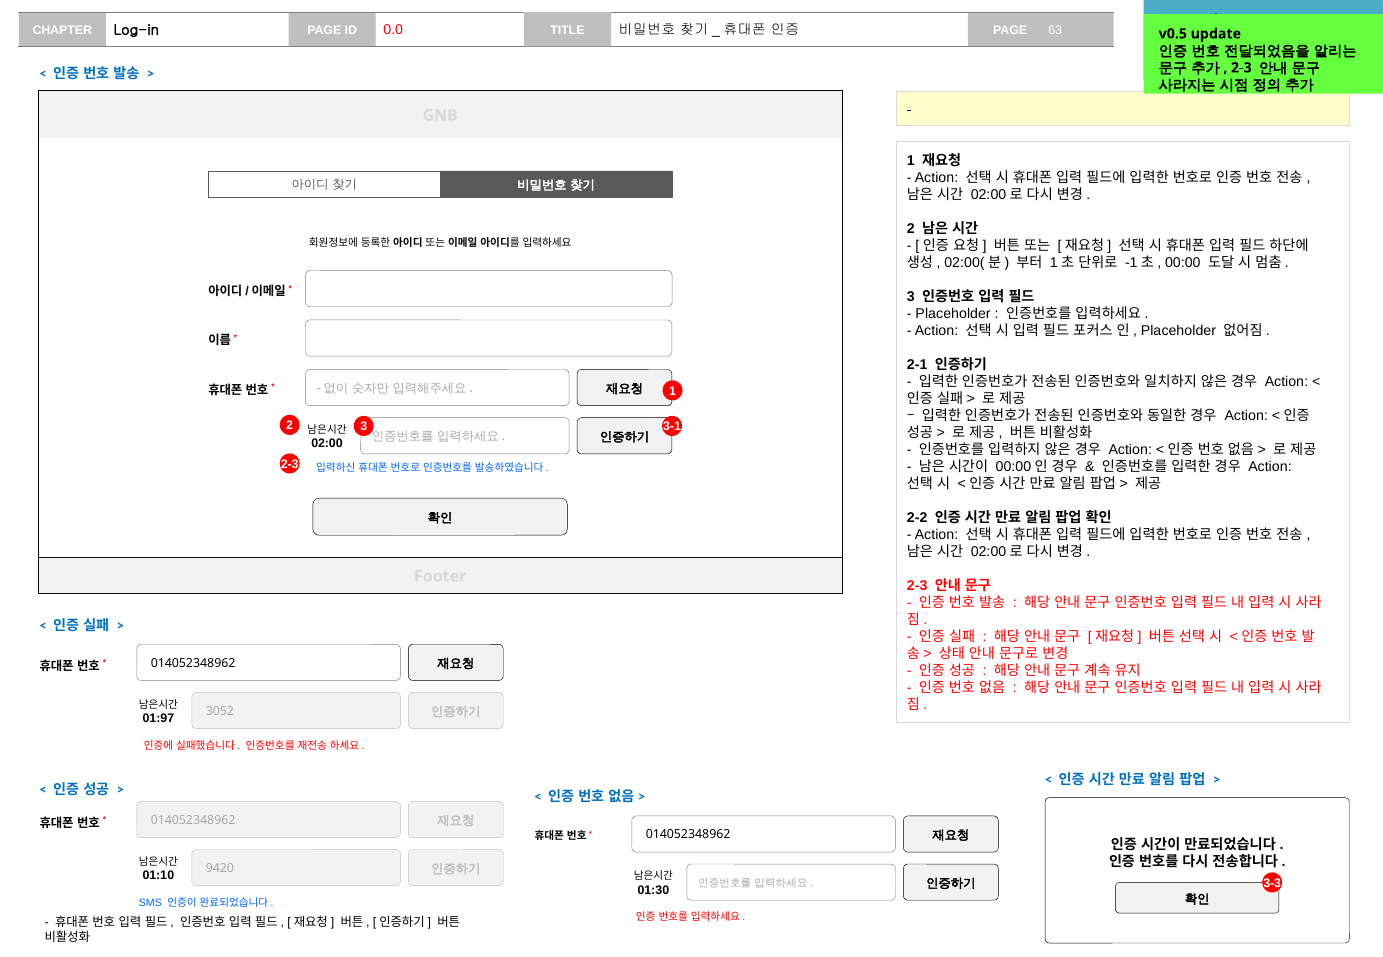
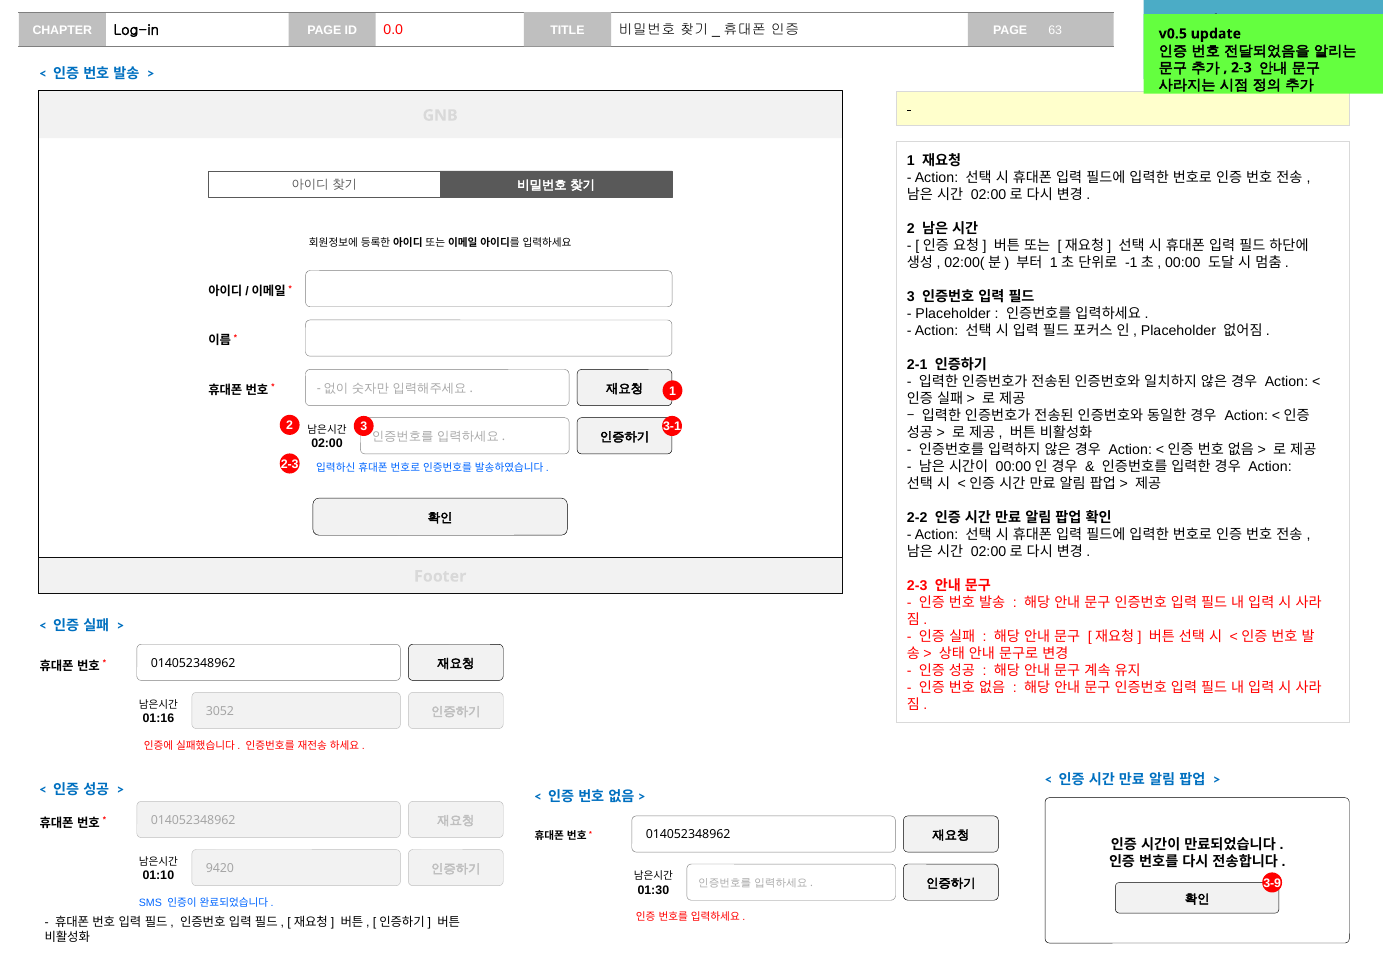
01:97: 01:97 -> 01:16 (158, 719)
3-3: 3-3 -> 3-9 (1272, 884)
